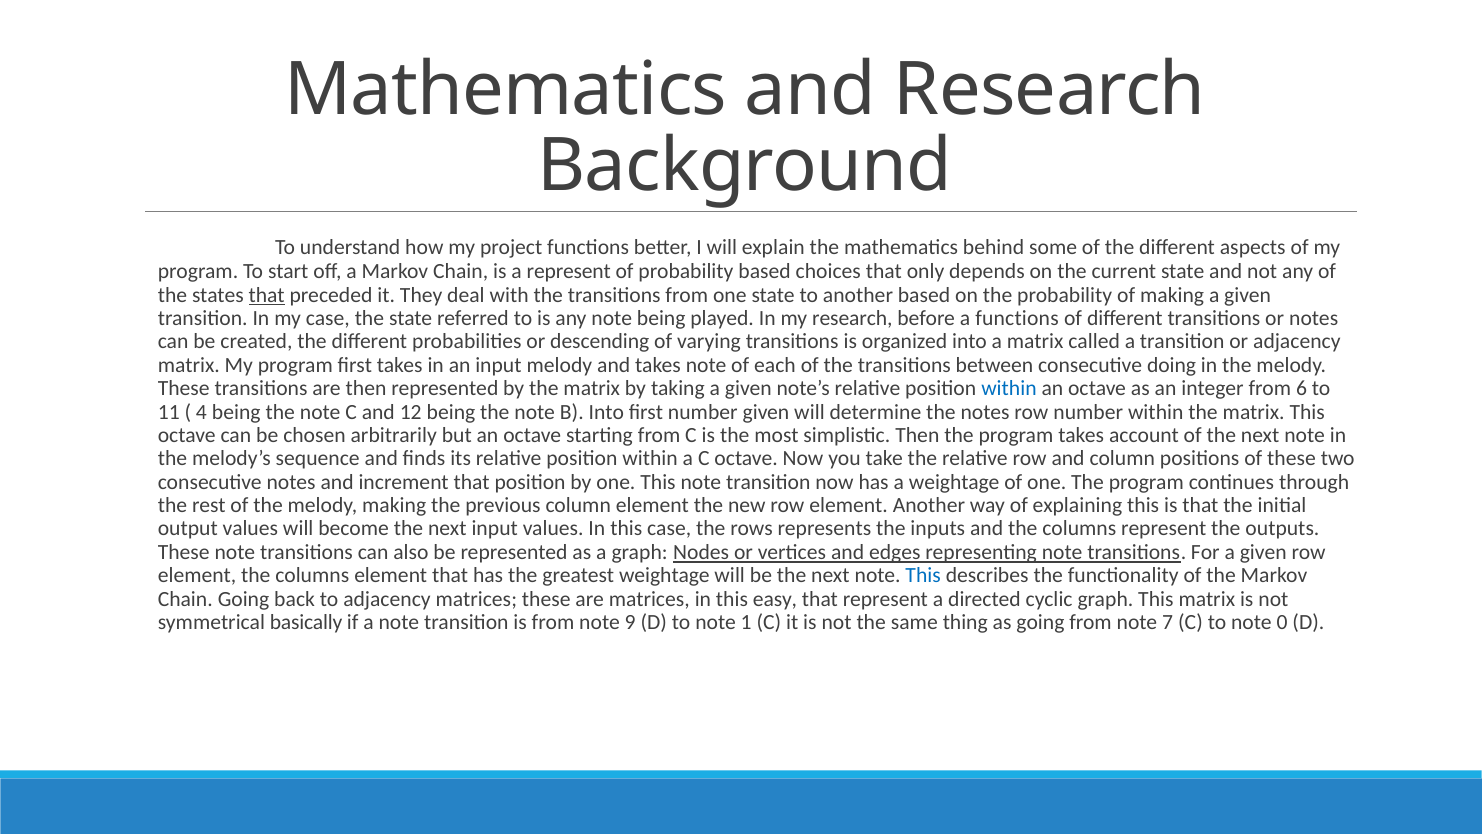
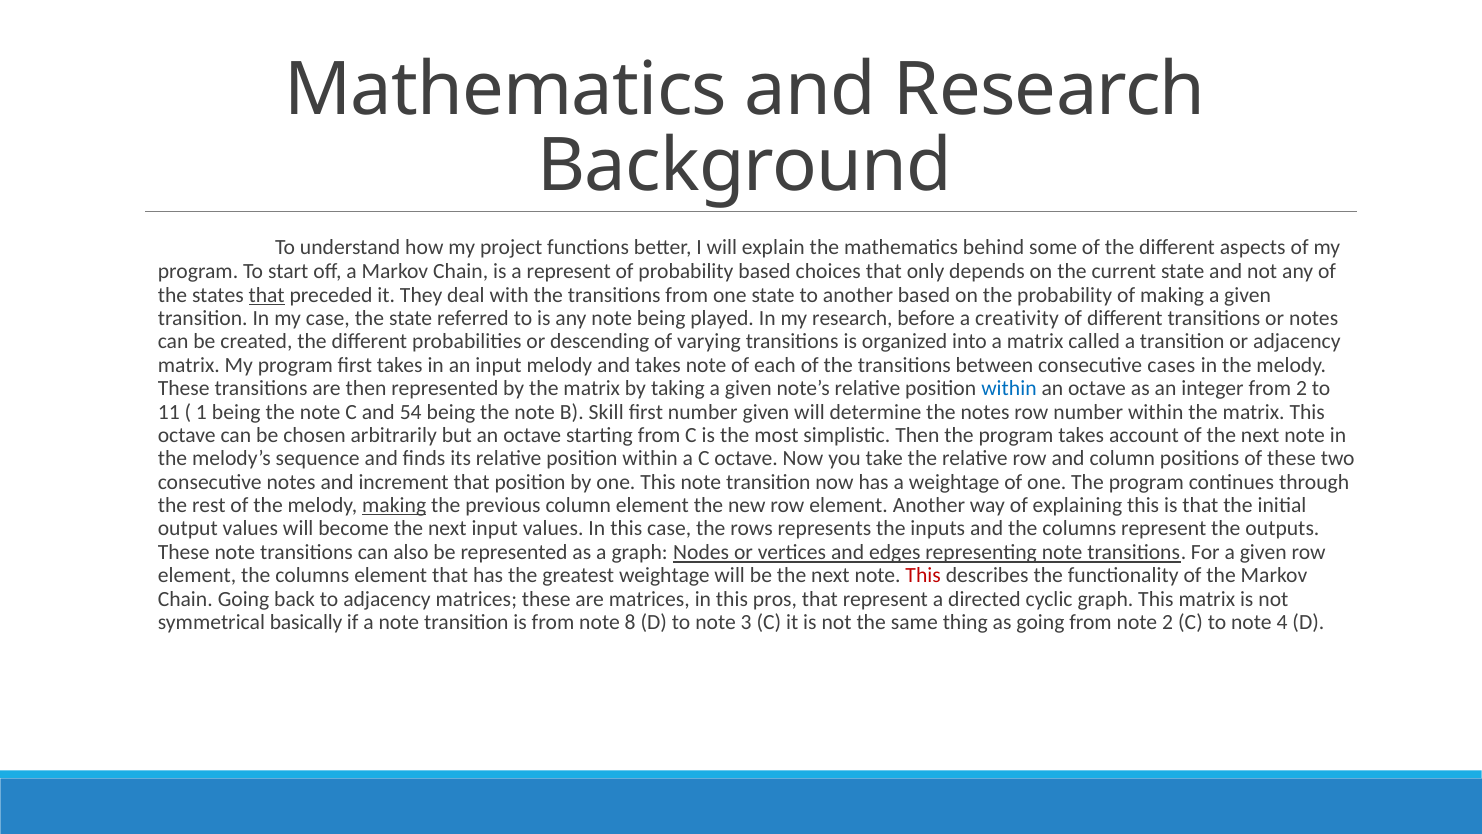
a functions: functions -> creativity (1017, 318)
doing: doing -> cases (1171, 365)
from 6: 6 -> 2 (1302, 388)
4: 4 -> 1 (201, 412)
12: 12 -> 54 (411, 412)
B Into: Into -> Skill (606, 412)
making underline: none -> present (394, 505)
This colour: blue -> red (923, 575)
easy: easy -> pros (775, 599)
9: 9 -> 8 (630, 622)
1: 1 -> 3 (746, 622)
note 7: 7 -> 2 (1168, 622)
0: 0 -> 4 (1282, 622)
